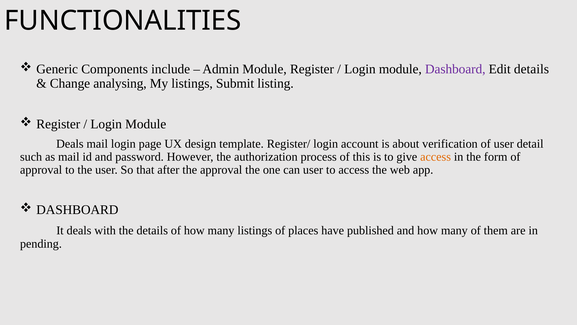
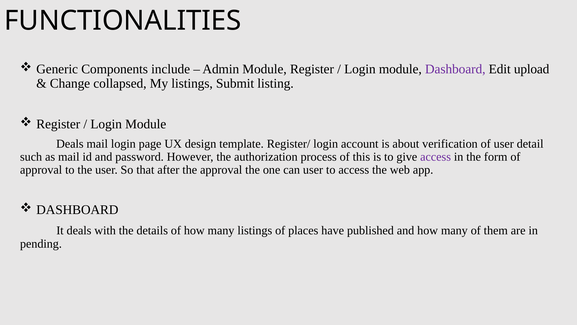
Edit details: details -> upload (532, 69)
analysing: analysing -> collapsed (120, 83)
access colour: orange -> purple (436, 157)
